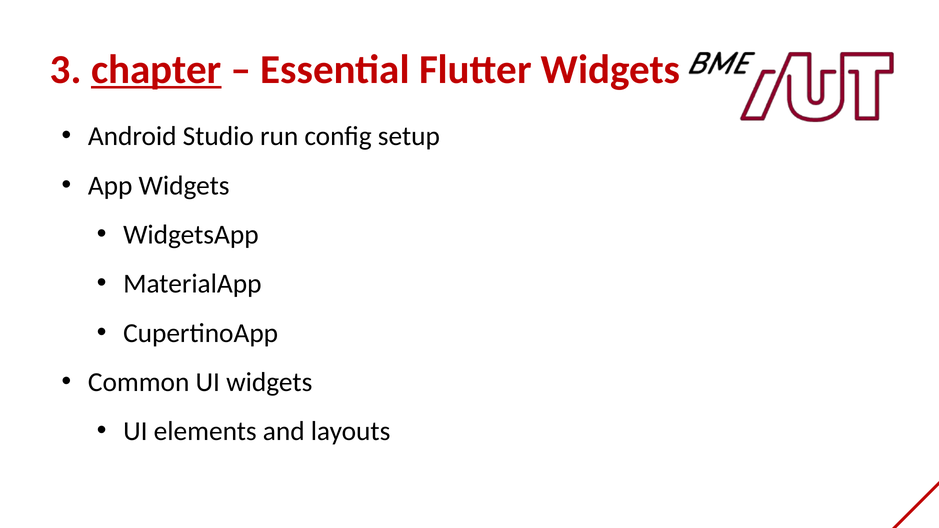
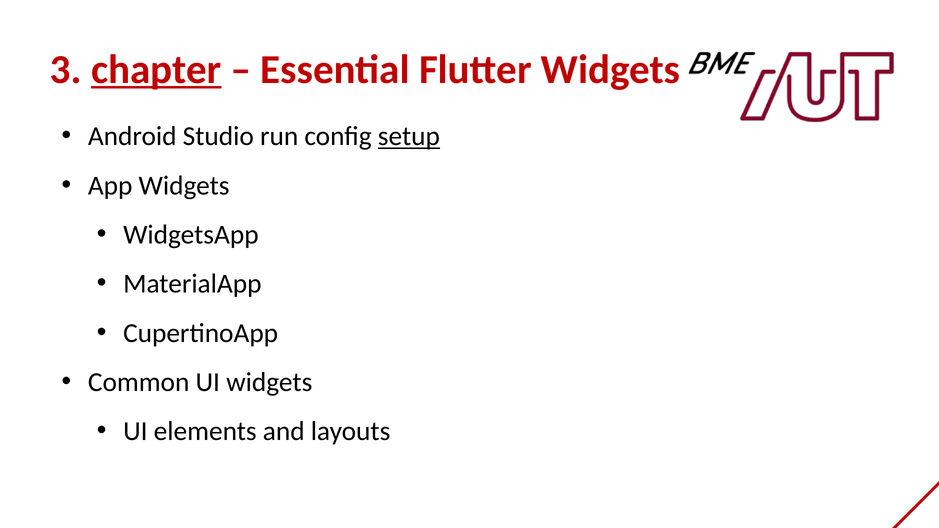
setup underline: none -> present (409, 136)
